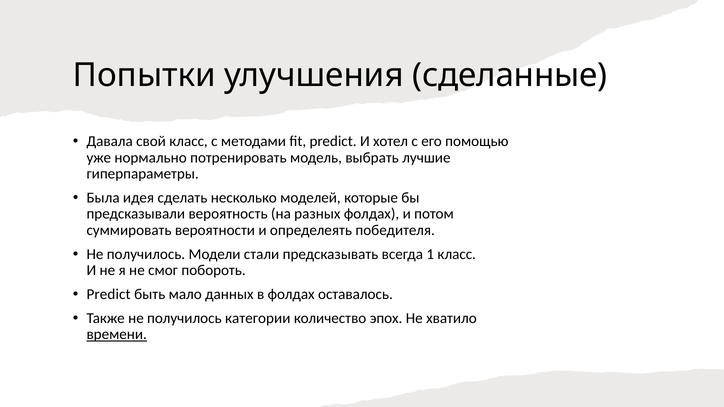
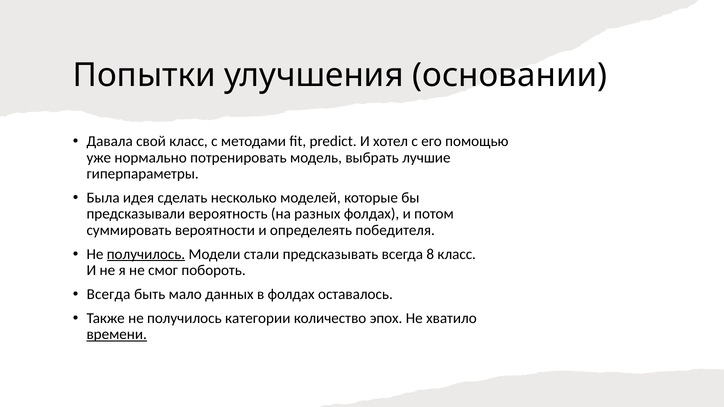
сделанные: сделанные -> основании (510, 76)
получилось underline: none -> present (146, 254)
1: 1 -> 8 (430, 254)
Predict: Predict -> Всегда (109, 294)
